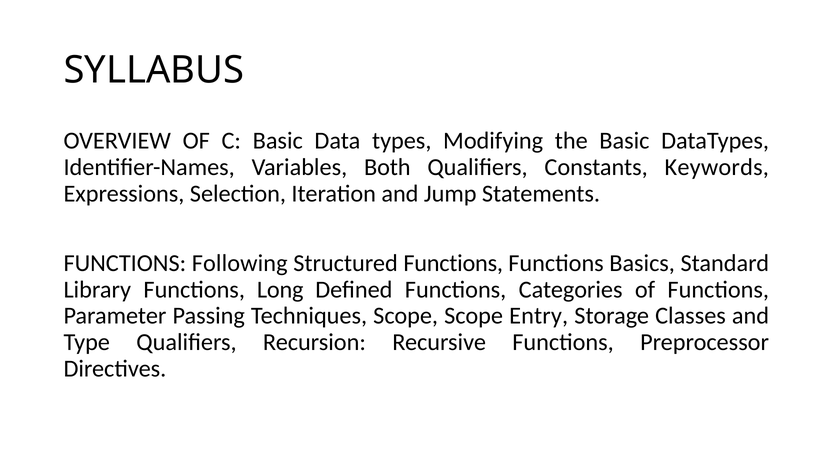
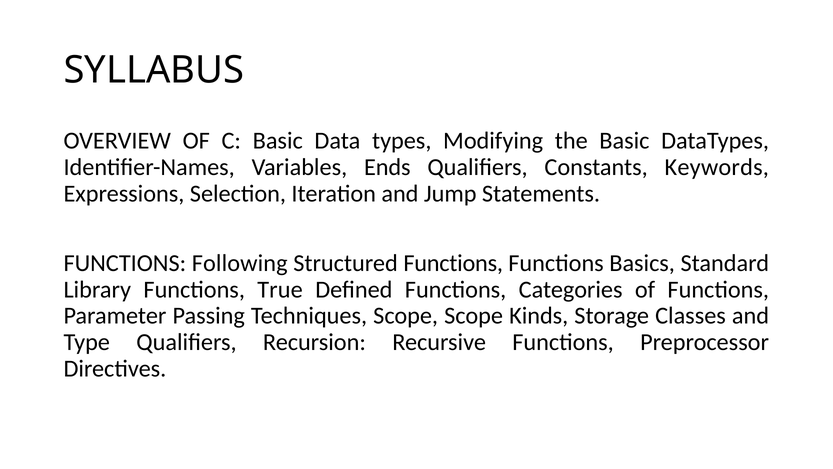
Both: Both -> Ends (387, 167)
Long: Long -> True (280, 289)
Entry: Entry -> Kinds (539, 316)
